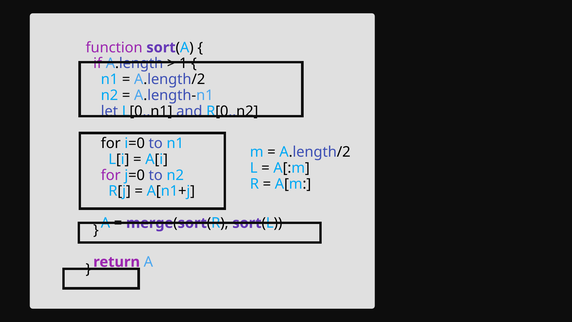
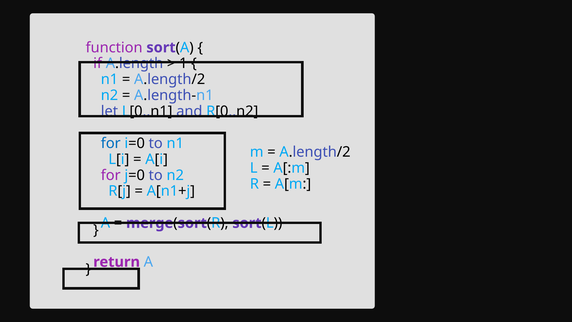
for colour: black -> blue (111, 143)
